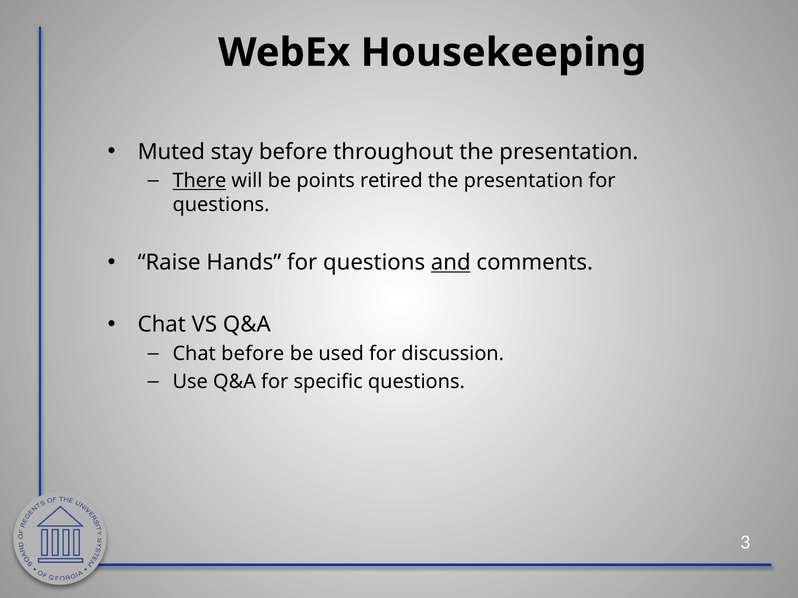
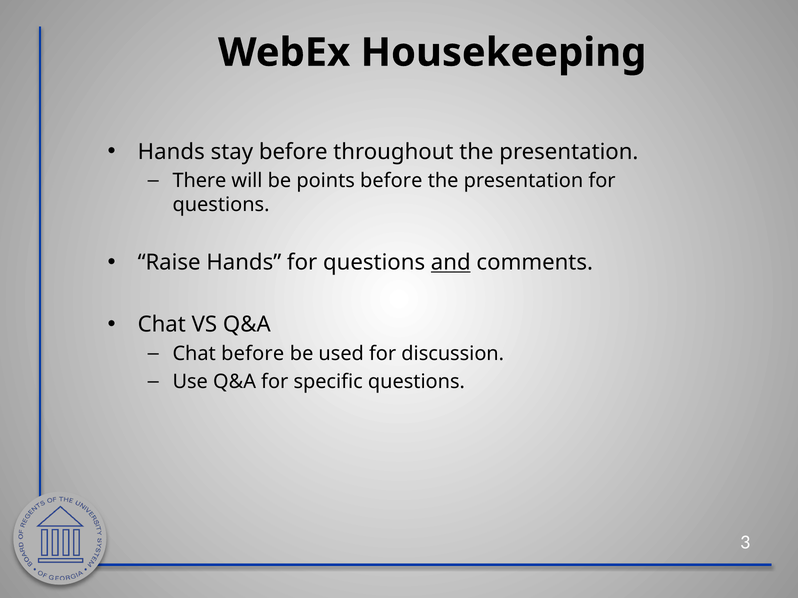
Muted: Muted -> Hands (171, 152)
There underline: present -> none (199, 181)
points retired: retired -> before (391, 181)
